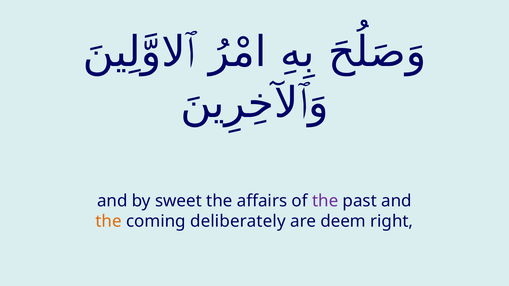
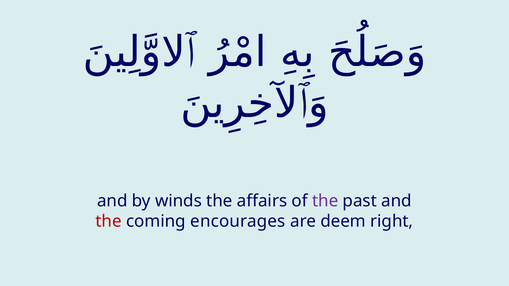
sweet: sweet -> winds (178, 201)
the colour: orange -> red (109, 221)
deliberately: deliberately -> encourages (238, 221)
